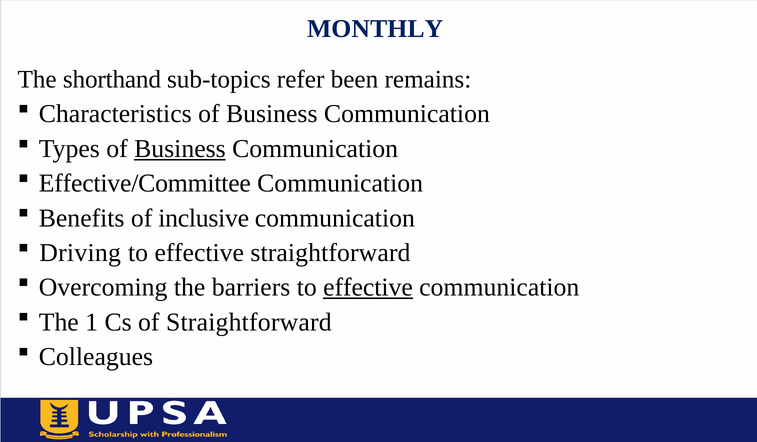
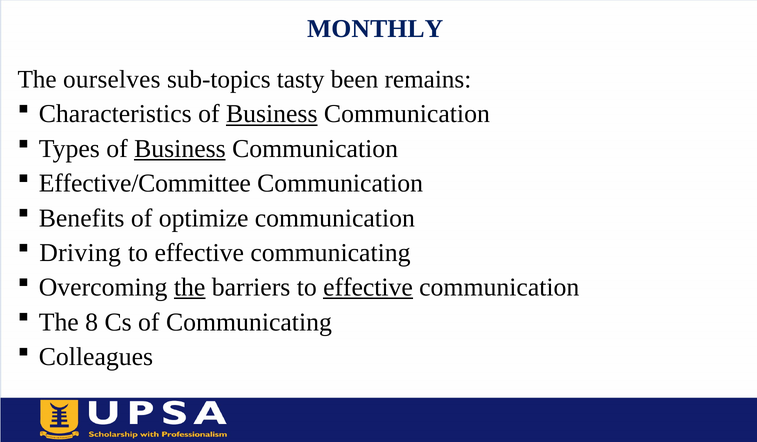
shorthand: shorthand -> ourselves (112, 80)
refer: refer -> tasty (301, 80)
Business underline: none -> present (272, 114)
inclusive: inclusive -> optimize (204, 218)
effective straightforward: straightforward -> communicating (330, 253)
the underline: none -> present (190, 288)
1: 1 -> 8 (92, 322)
of Straightforward: Straightforward -> Communicating (249, 322)
